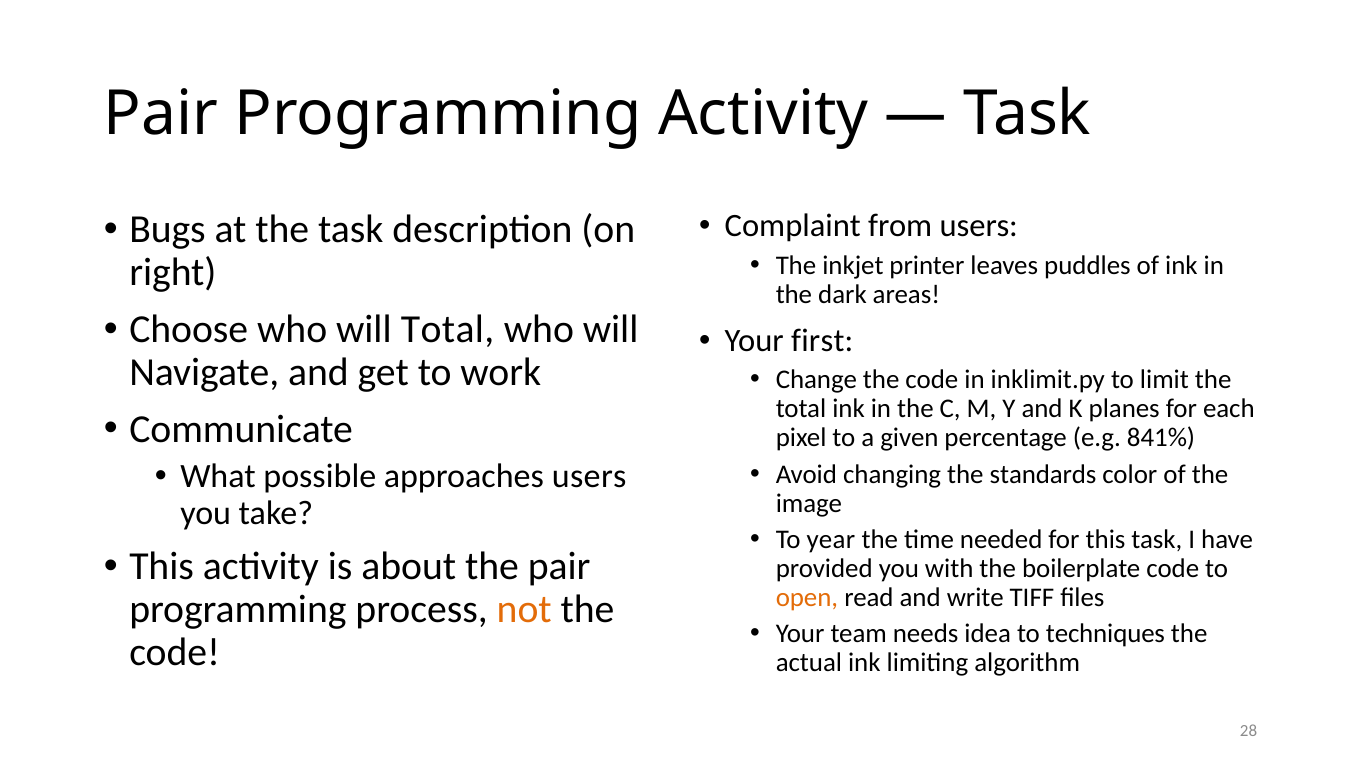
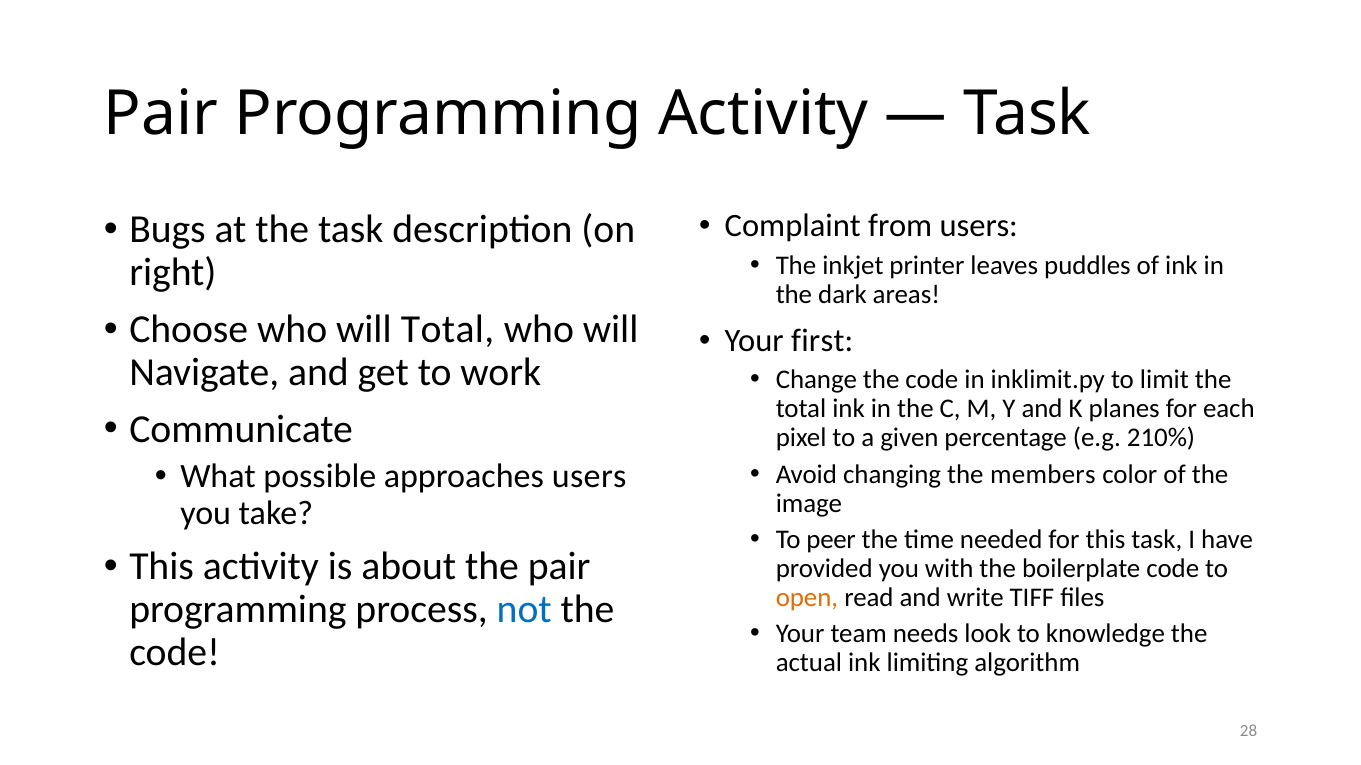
841%: 841% -> 210% (1161, 438)
standards: standards -> members (1043, 475)
year: year -> peer (831, 540)
not colour: orange -> blue (524, 610)
idea: idea -> look (988, 634)
techniques: techniques -> knowledge (1105, 634)
